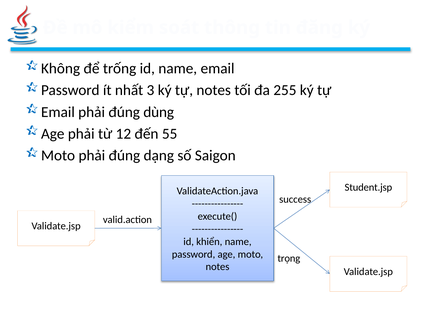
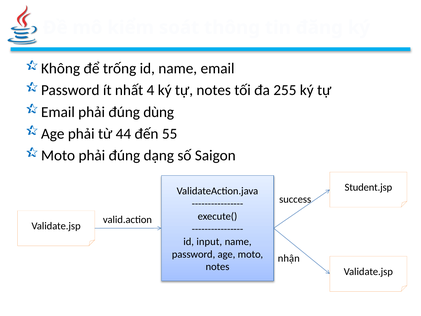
3: 3 -> 4 (150, 90)
12: 12 -> 44 (123, 134)
khiển: khiển -> input (209, 241)
trọng: trọng -> nhận (289, 258)
